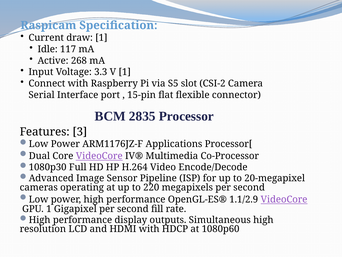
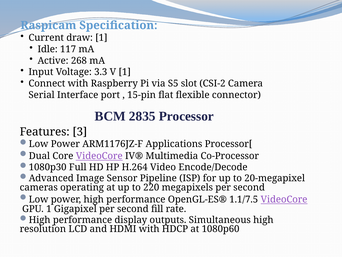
1.1/2.9: 1.1/2.9 -> 1.1/7.5 (244, 199)
